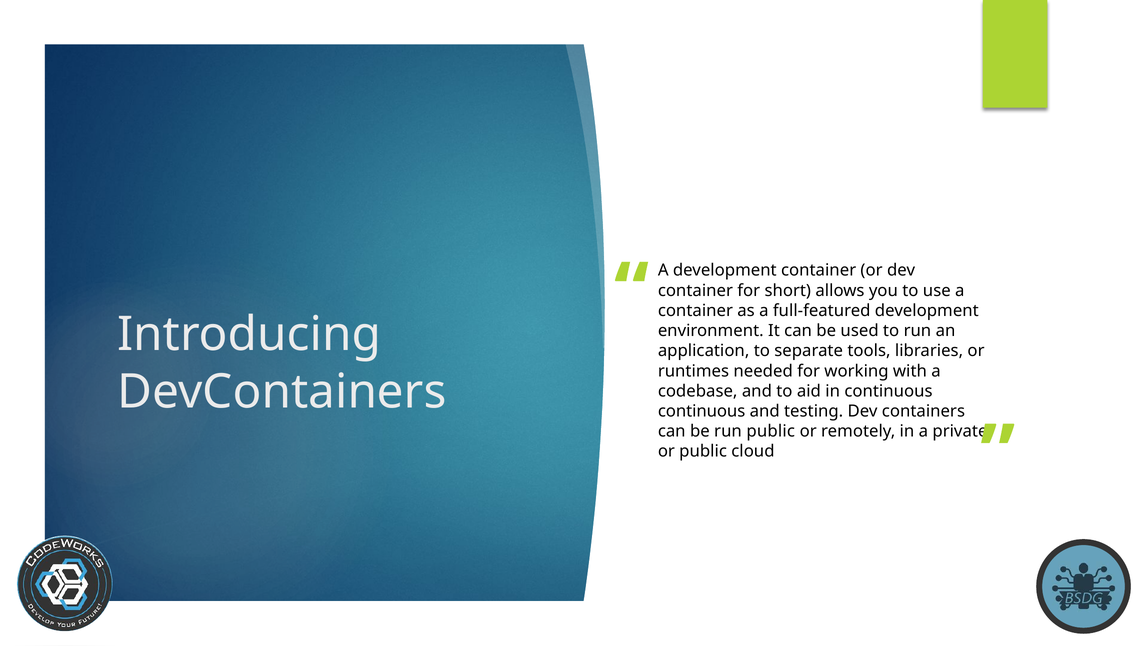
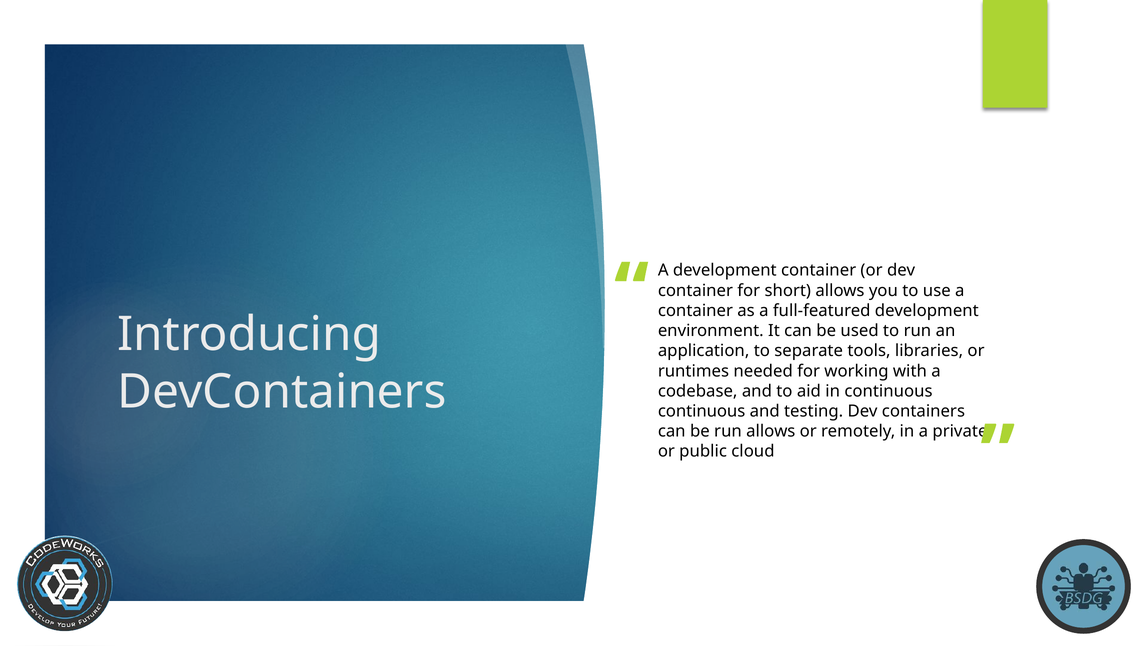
run public: public -> allows (771, 431)
